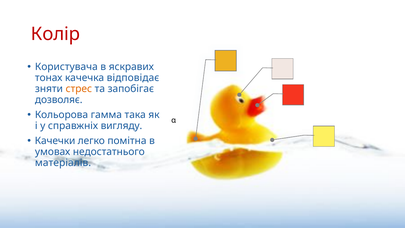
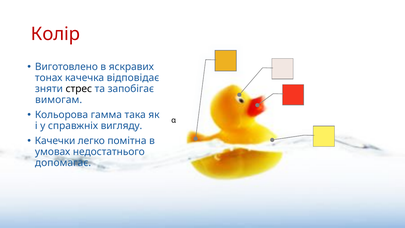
Користувача: Користувача -> Виготовлено (66, 67)
стрес colour: orange -> black (79, 89)
дозволяє: дозволяє -> вимогам (59, 100)
матеріалів: матеріалів -> допомагає (63, 163)
